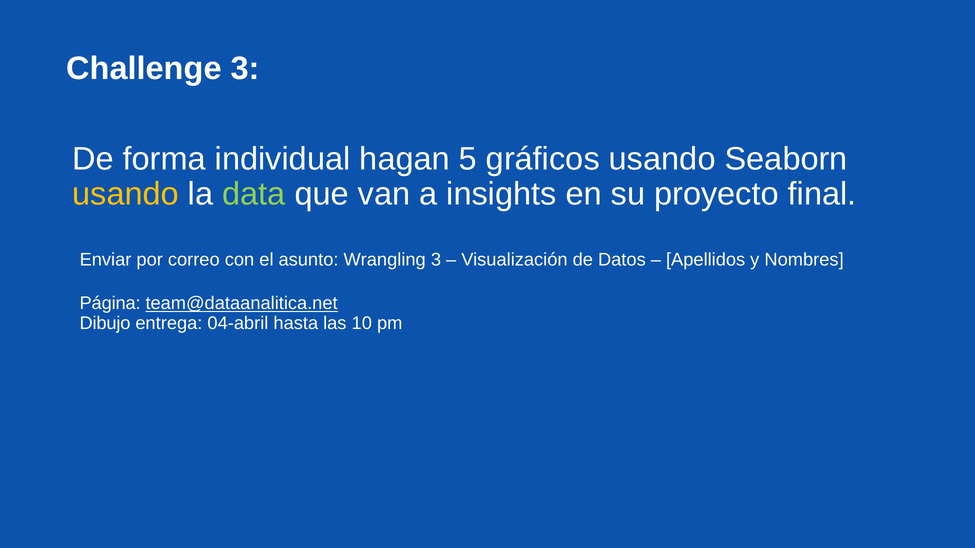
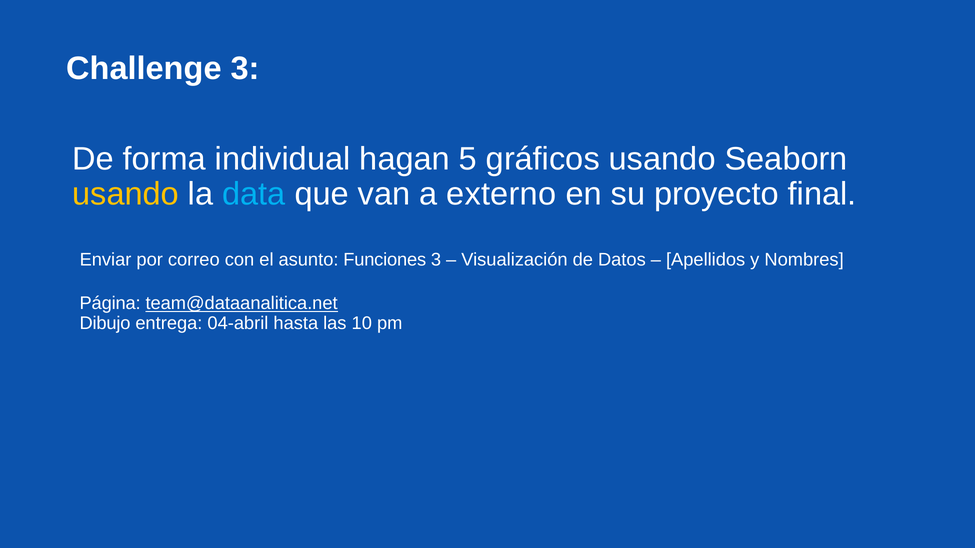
data colour: light green -> light blue (254, 194)
insights: insights -> externo (501, 194)
Wrangling: Wrangling -> Funciones (385, 260)
